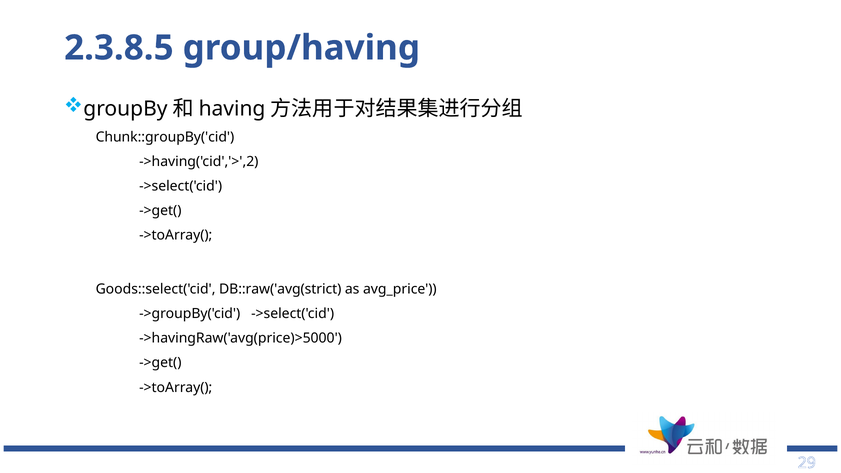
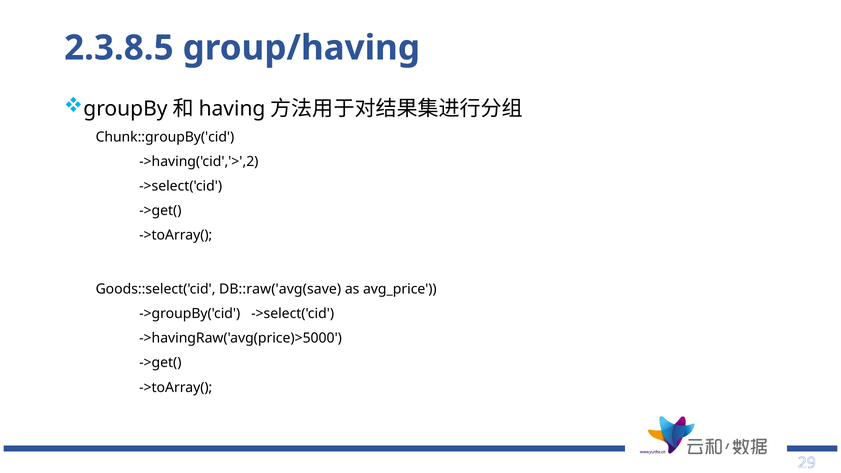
DB::raw('avg(strict: DB::raw('avg(strict -> DB::raw('avg(save (280, 289)
